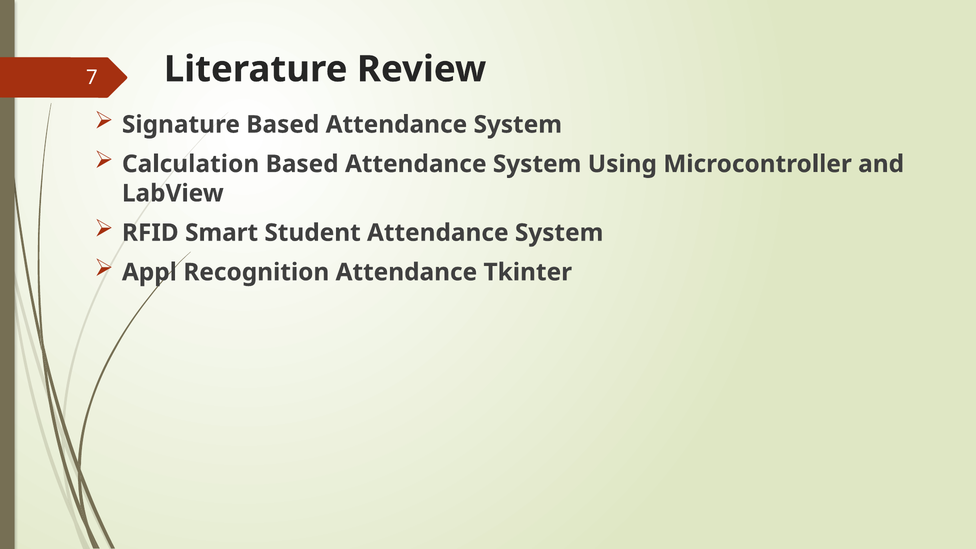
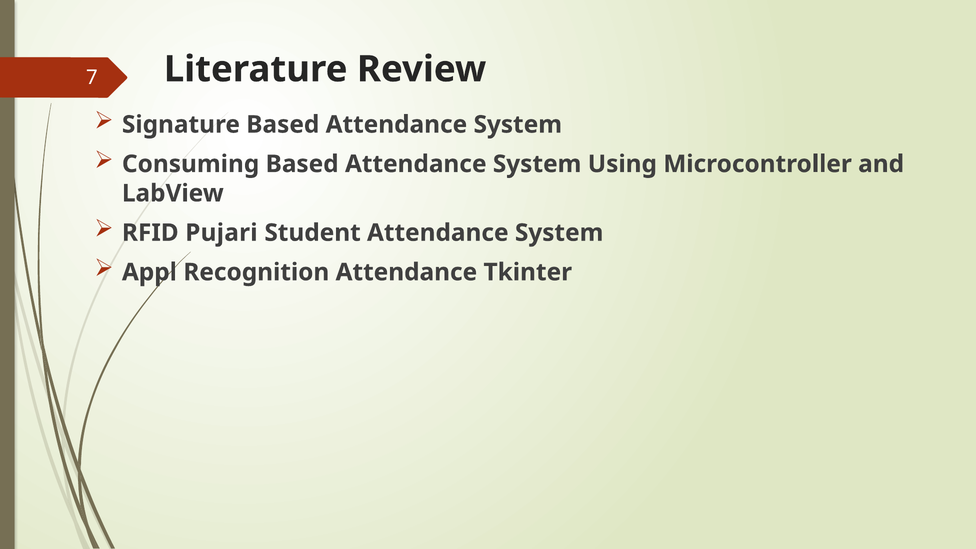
Calculation: Calculation -> Consuming (191, 164)
Smart: Smart -> Pujari (221, 233)
